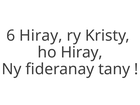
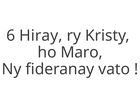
ho Hiray: Hiray -> Maro (82, 52)
tany: tany -> vato (114, 69)
